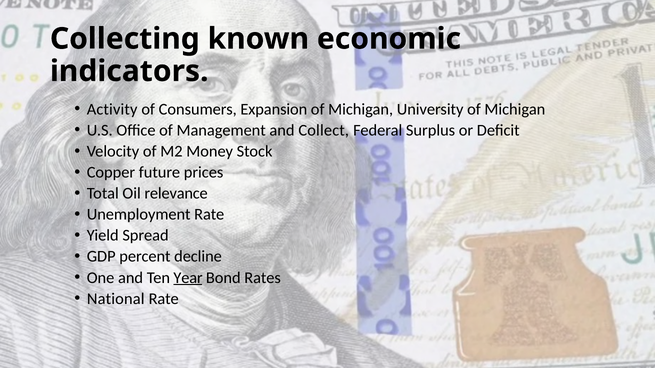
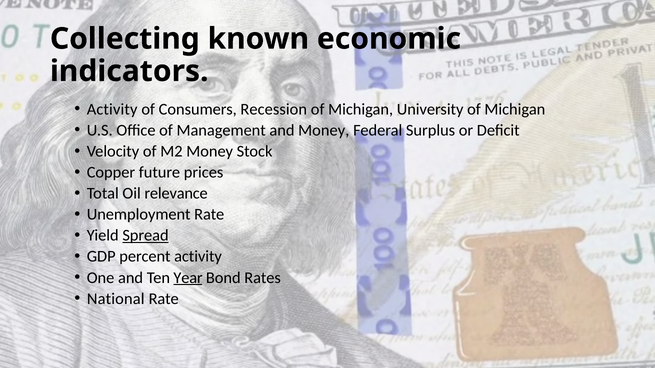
Expansion: Expansion -> Recession (274, 109)
and Collect: Collect -> Money (324, 130)
Spread underline: none -> present (146, 236)
percent decline: decline -> activity (198, 257)
